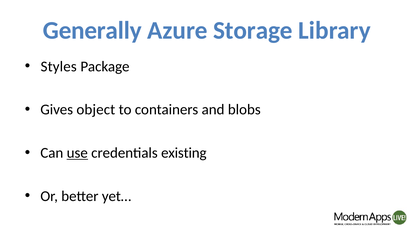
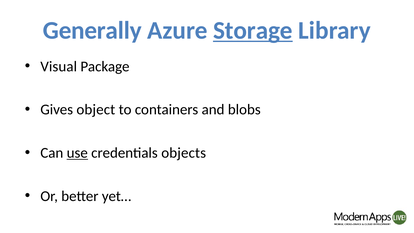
Storage underline: none -> present (253, 30)
Styles: Styles -> Visual (59, 66)
existing: existing -> objects (184, 153)
